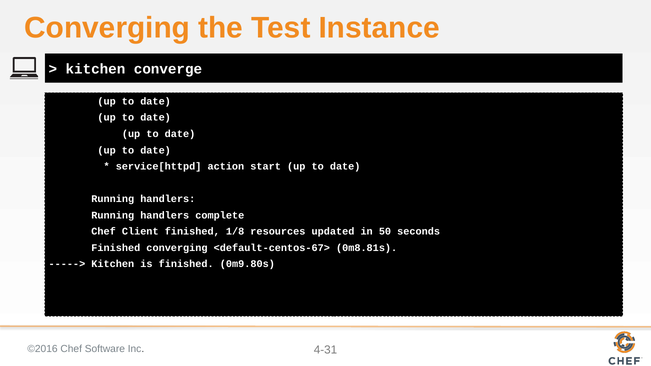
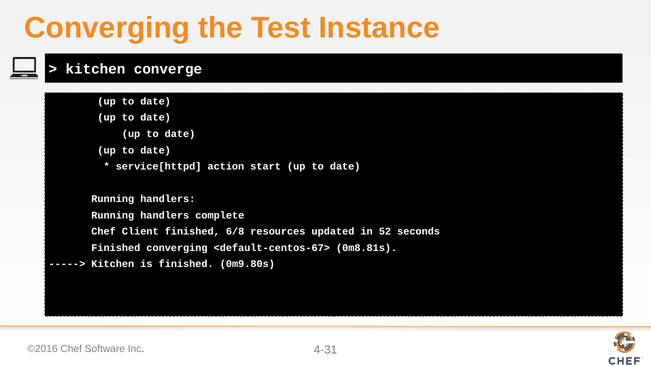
1/8: 1/8 -> 6/8 (235, 232)
50: 50 -> 52 (385, 232)
